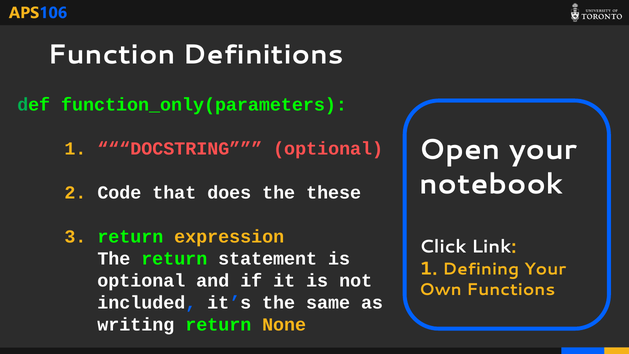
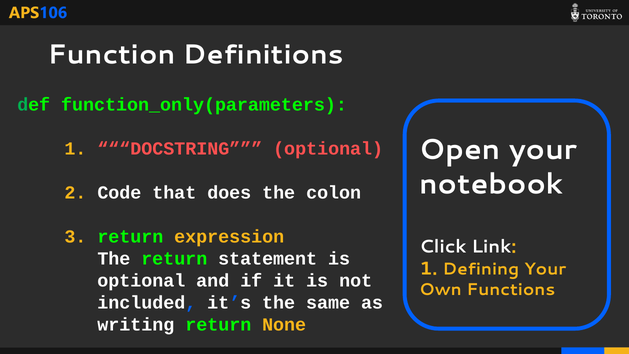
these: these -> colon (334, 193)
